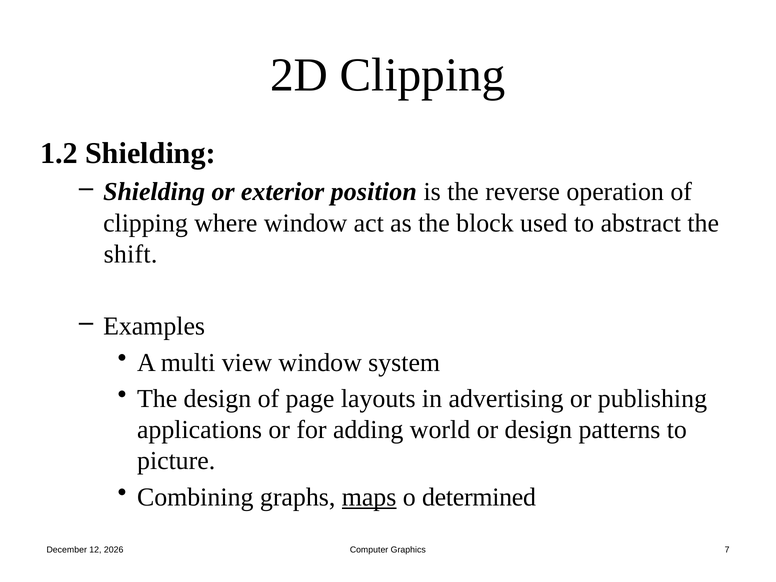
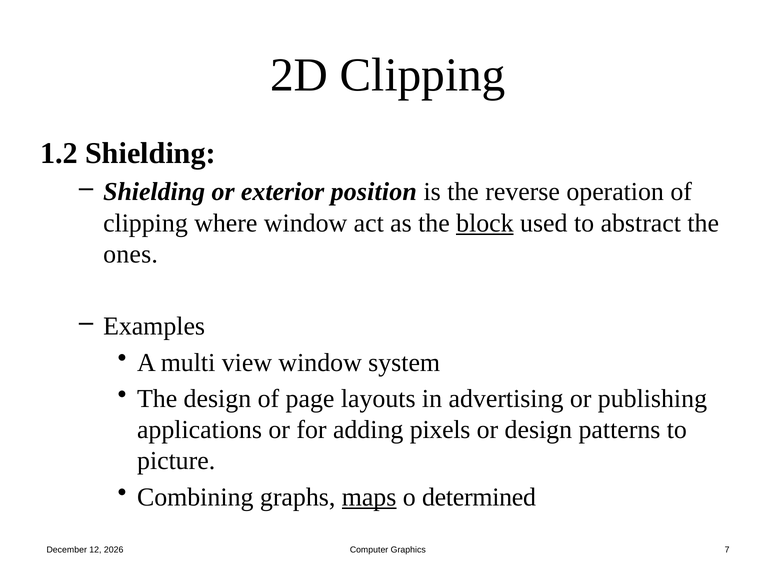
block underline: none -> present (485, 223)
shift: shift -> ones (131, 254)
world: world -> pixels (440, 430)
